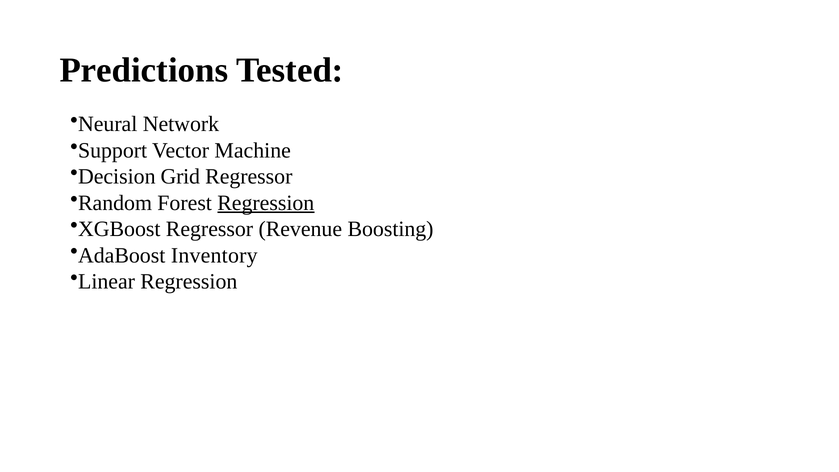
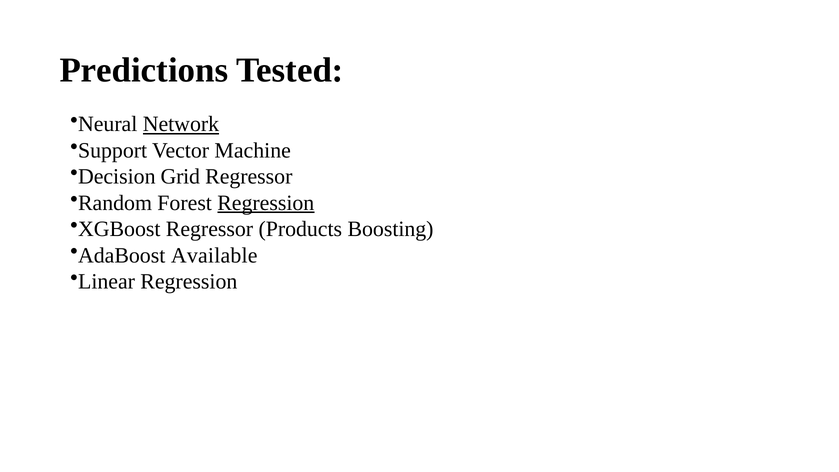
Network underline: none -> present (181, 124)
Revenue: Revenue -> Products (300, 229)
Inventory: Inventory -> Available (214, 255)
